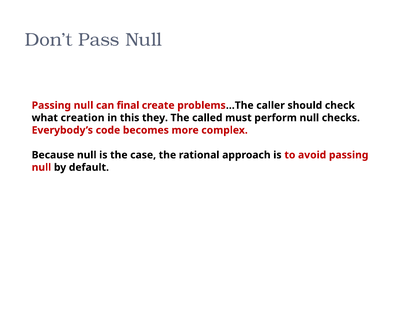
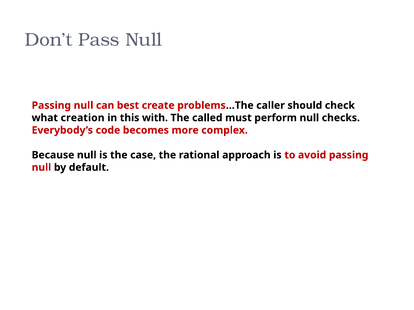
final: final -> best (128, 106)
they: they -> with (155, 118)
